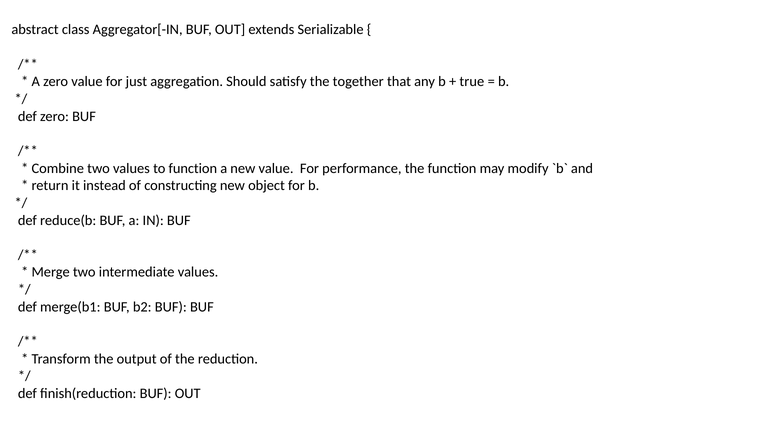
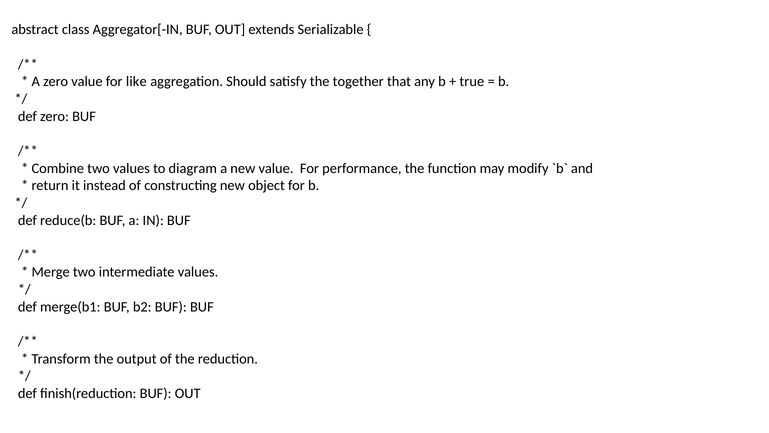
just: just -> like (136, 82)
to function: function -> diagram (193, 168)
